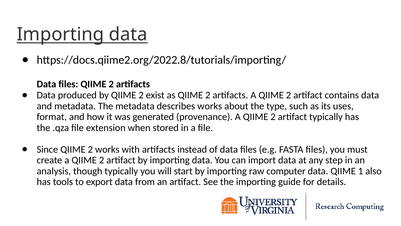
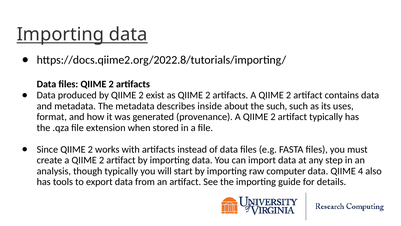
describes works: works -> inside (210, 106)
the type: type -> such (277, 106)
1: 1 -> 4 (361, 171)
